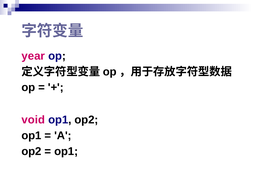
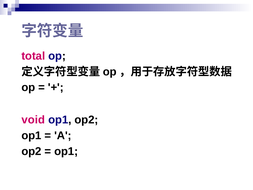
year: year -> total (33, 56)
